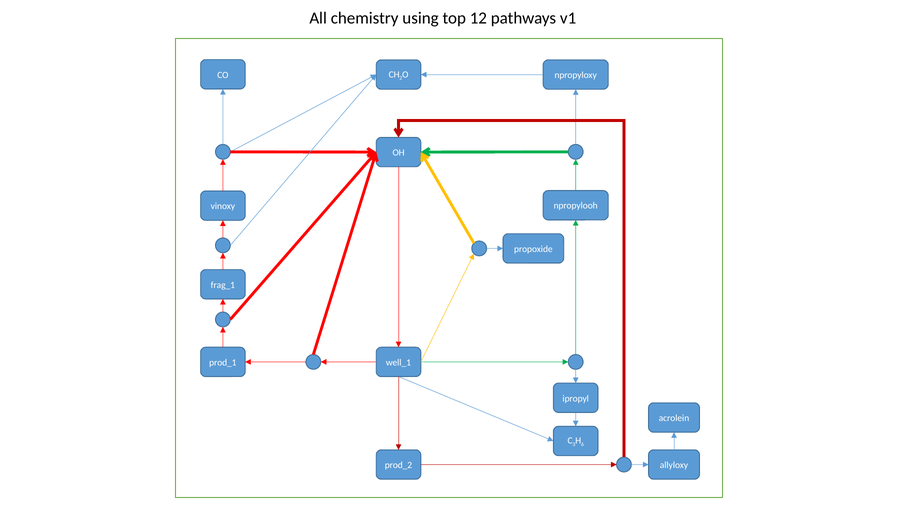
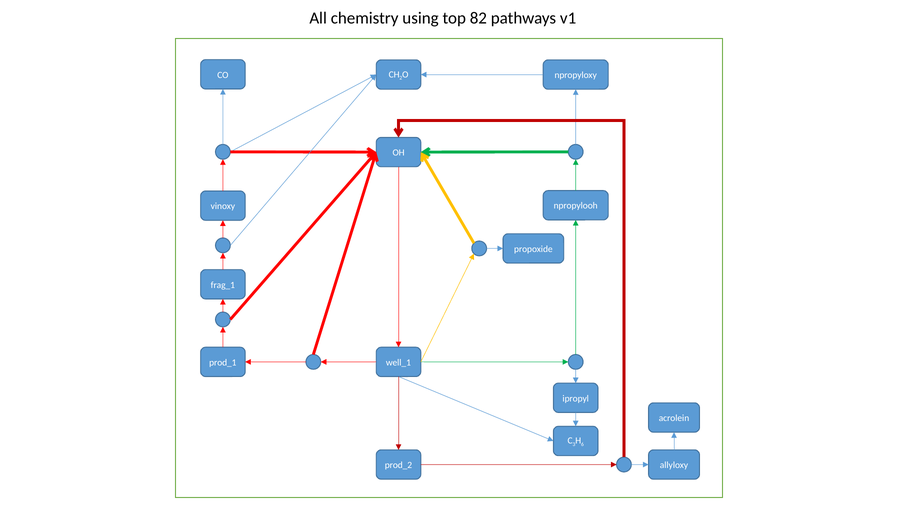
12: 12 -> 82 (478, 18)
